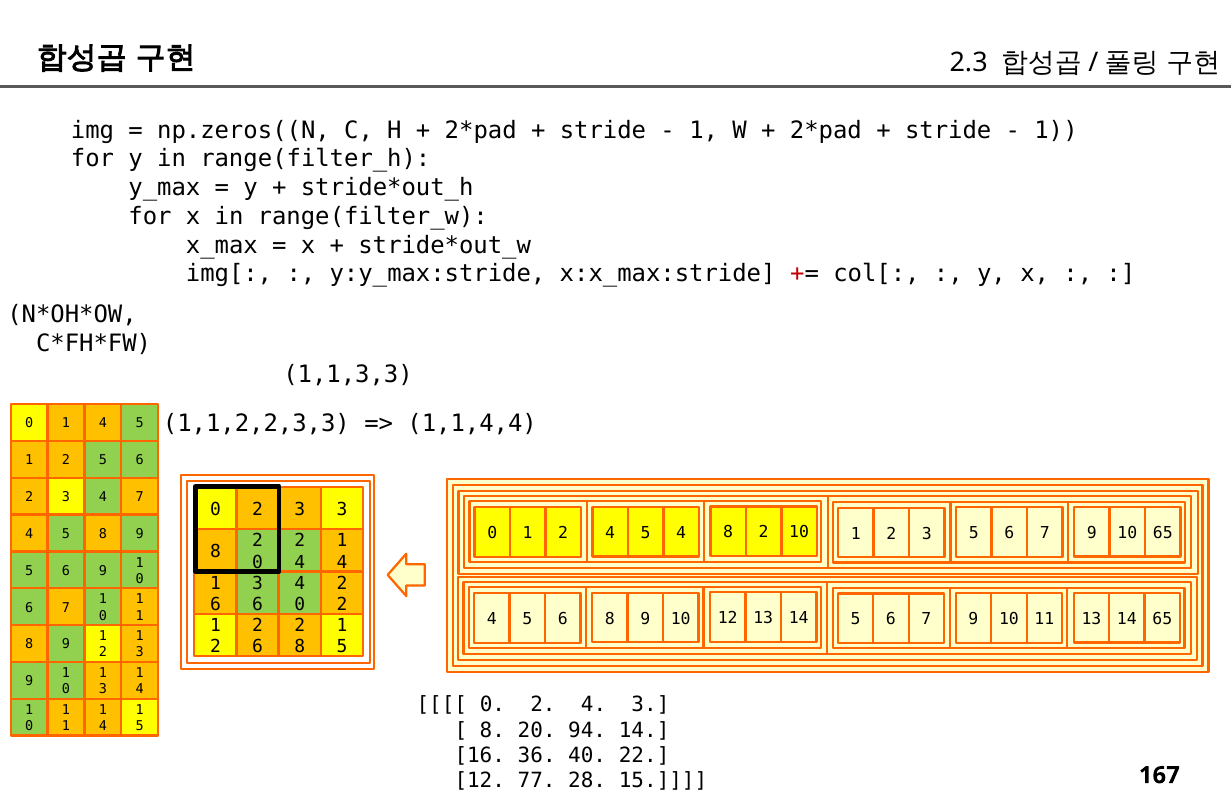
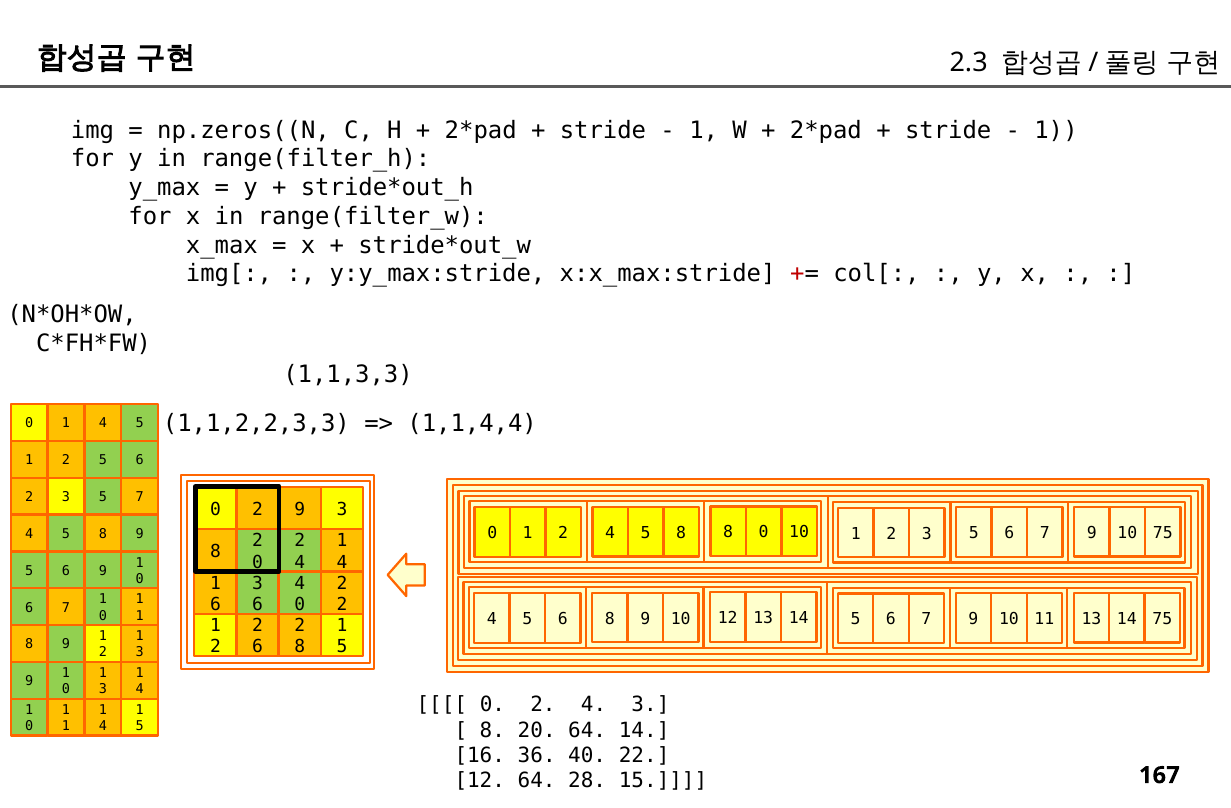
4: 4 -> 5 (103, 497)
0 2 3: 3 -> 9 (300, 510)
2 4 5 4: 4 -> 8 (681, 533)
2: 2 -> 0 (764, 533)
10 65: 65 -> 75 (1163, 533)
14 65: 65 -> 75 (1162, 619)
20 94: 94 -> 64 (587, 731)
12 77: 77 -> 64 (537, 781)
